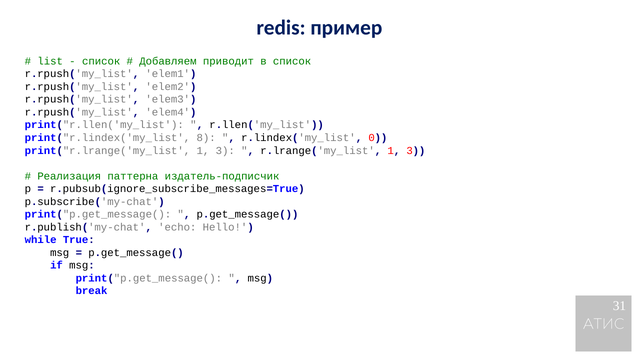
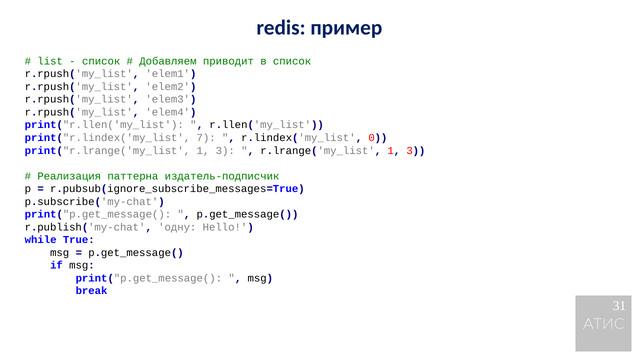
8: 8 -> 7 (206, 138)
echo: echo -> одну (177, 227)
